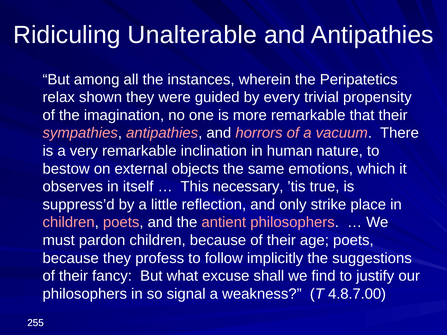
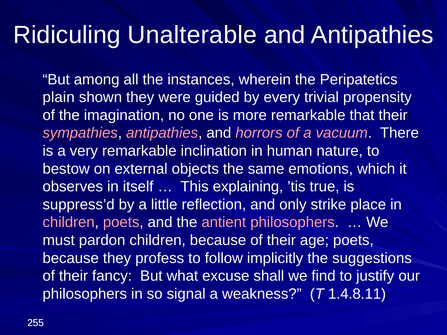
relax: relax -> plain (59, 97)
necessary: necessary -> explaining (248, 187)
4.8.7.00: 4.8.7.00 -> 1.4.8.11 (357, 294)
